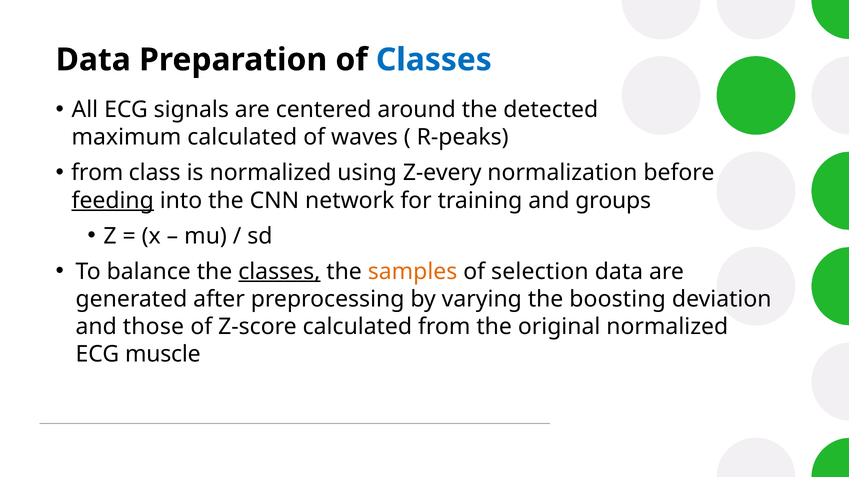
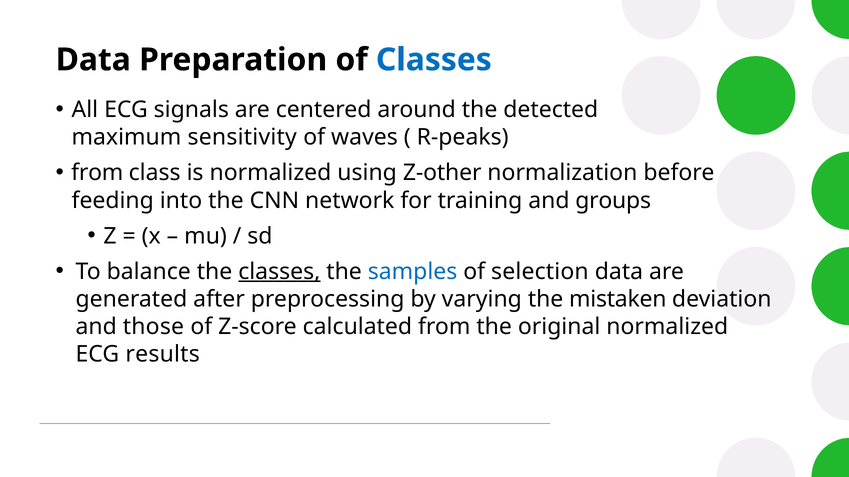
maximum calculated: calculated -> sensitivity (242, 138)
Z-every: Z-every -> Z-other (442, 173)
feeding underline: present -> none (113, 201)
samples colour: orange -> blue (413, 272)
boosting: boosting -> mistaken (618, 299)
muscle: muscle -> results (163, 355)
